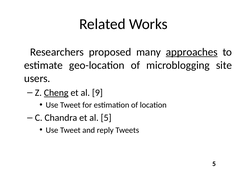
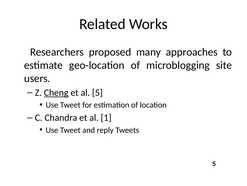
approaches underline: present -> none (192, 52)
al 9: 9 -> 5 (97, 92)
al 5: 5 -> 1 (106, 117)
